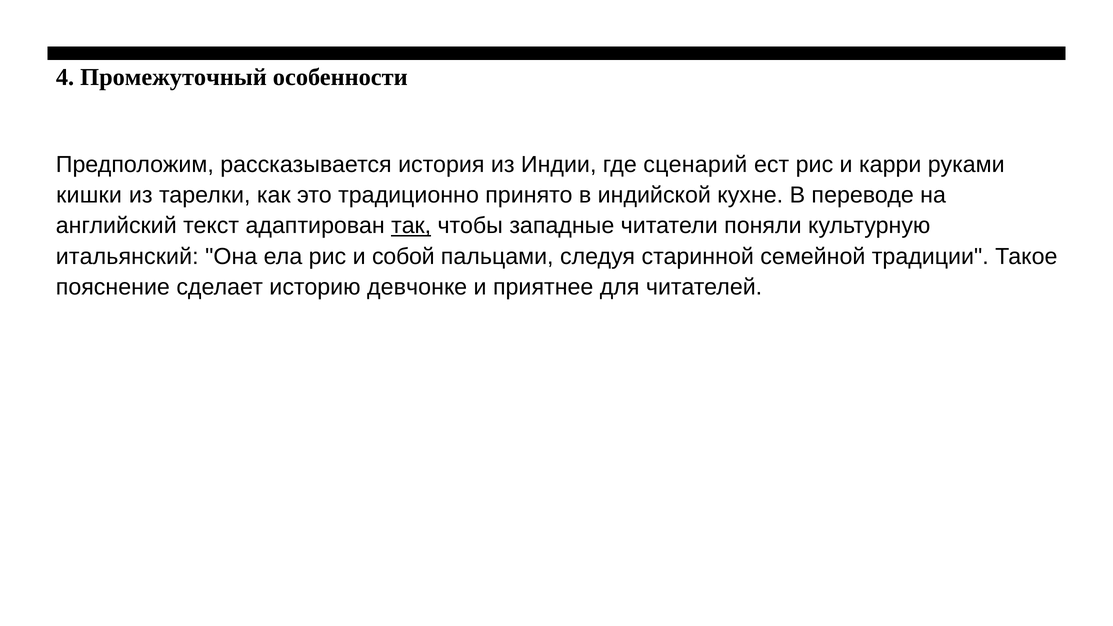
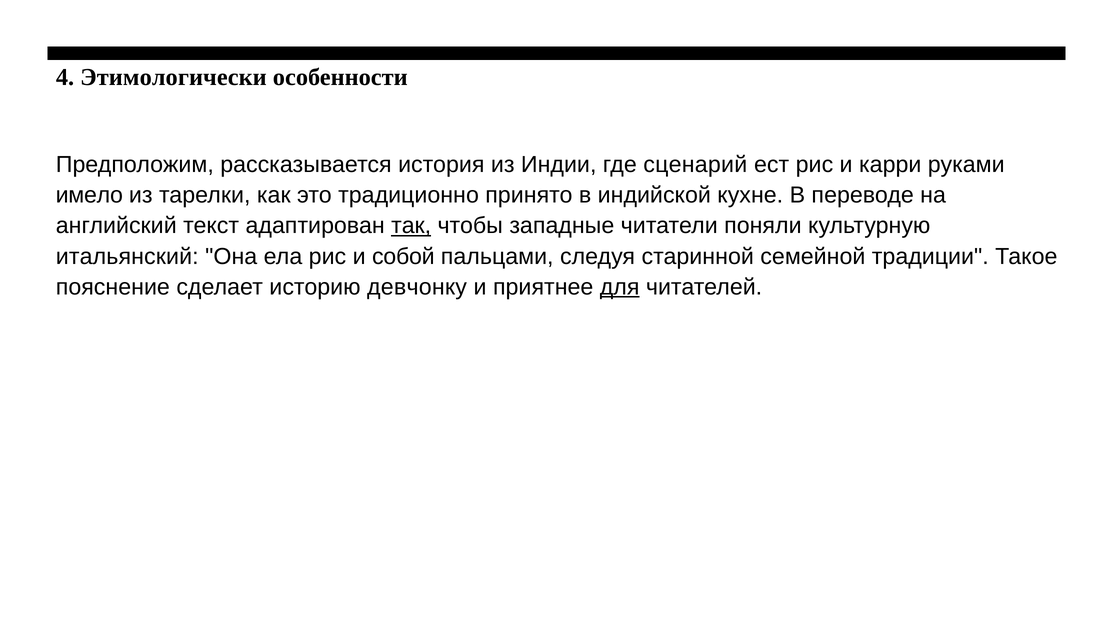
Промежуточный: Промежуточный -> Этимологически (174, 77)
кишки: кишки -> имело (89, 195)
девчонке: девчонке -> девчонку (417, 287)
для underline: none -> present (620, 287)
